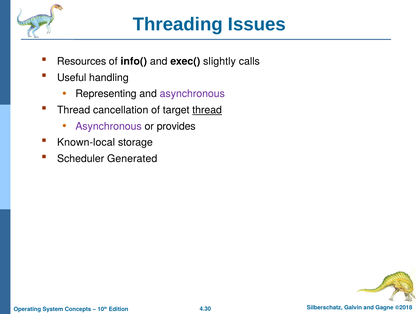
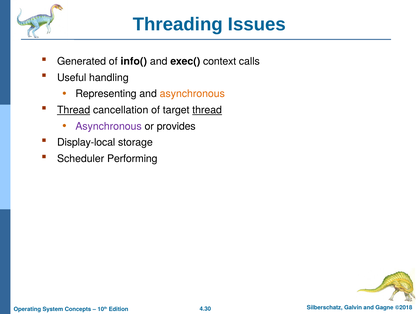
Resources: Resources -> Generated (82, 61)
slightly: slightly -> context (220, 61)
asynchronous colour: purple -> orange (192, 94)
Thread underline: none -> present (74, 110)
Known-local: Known-local -> Display-local (86, 143)
Generated: Generated -> Performing (132, 159)
